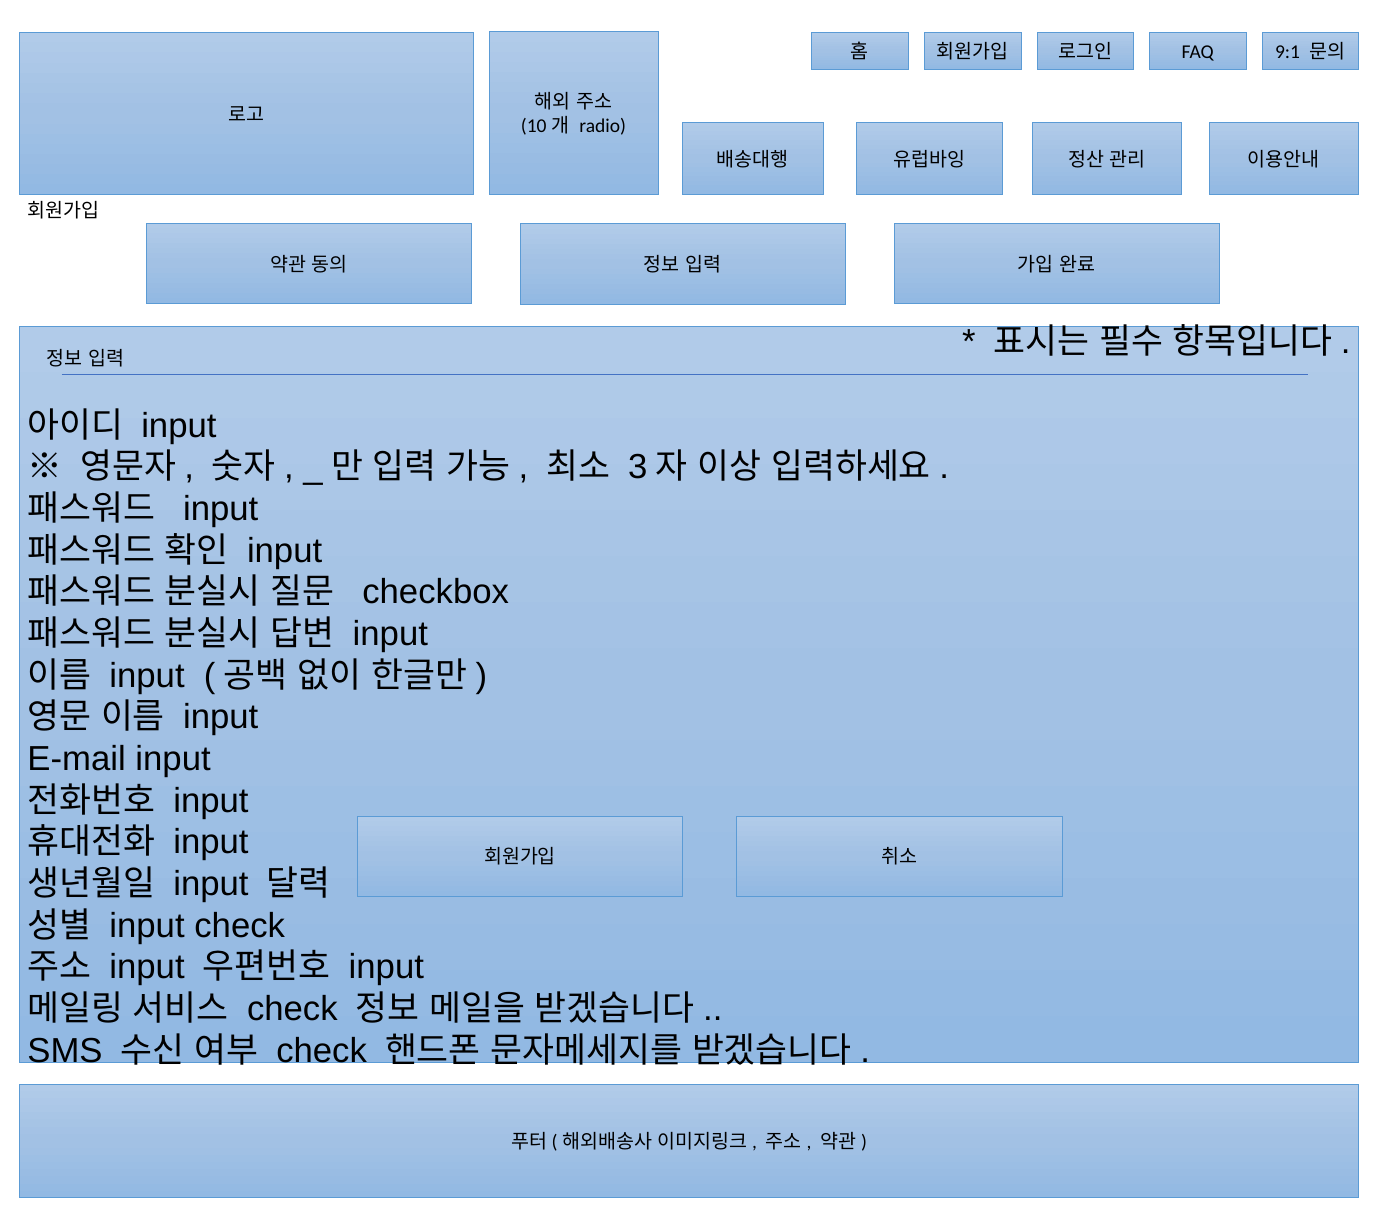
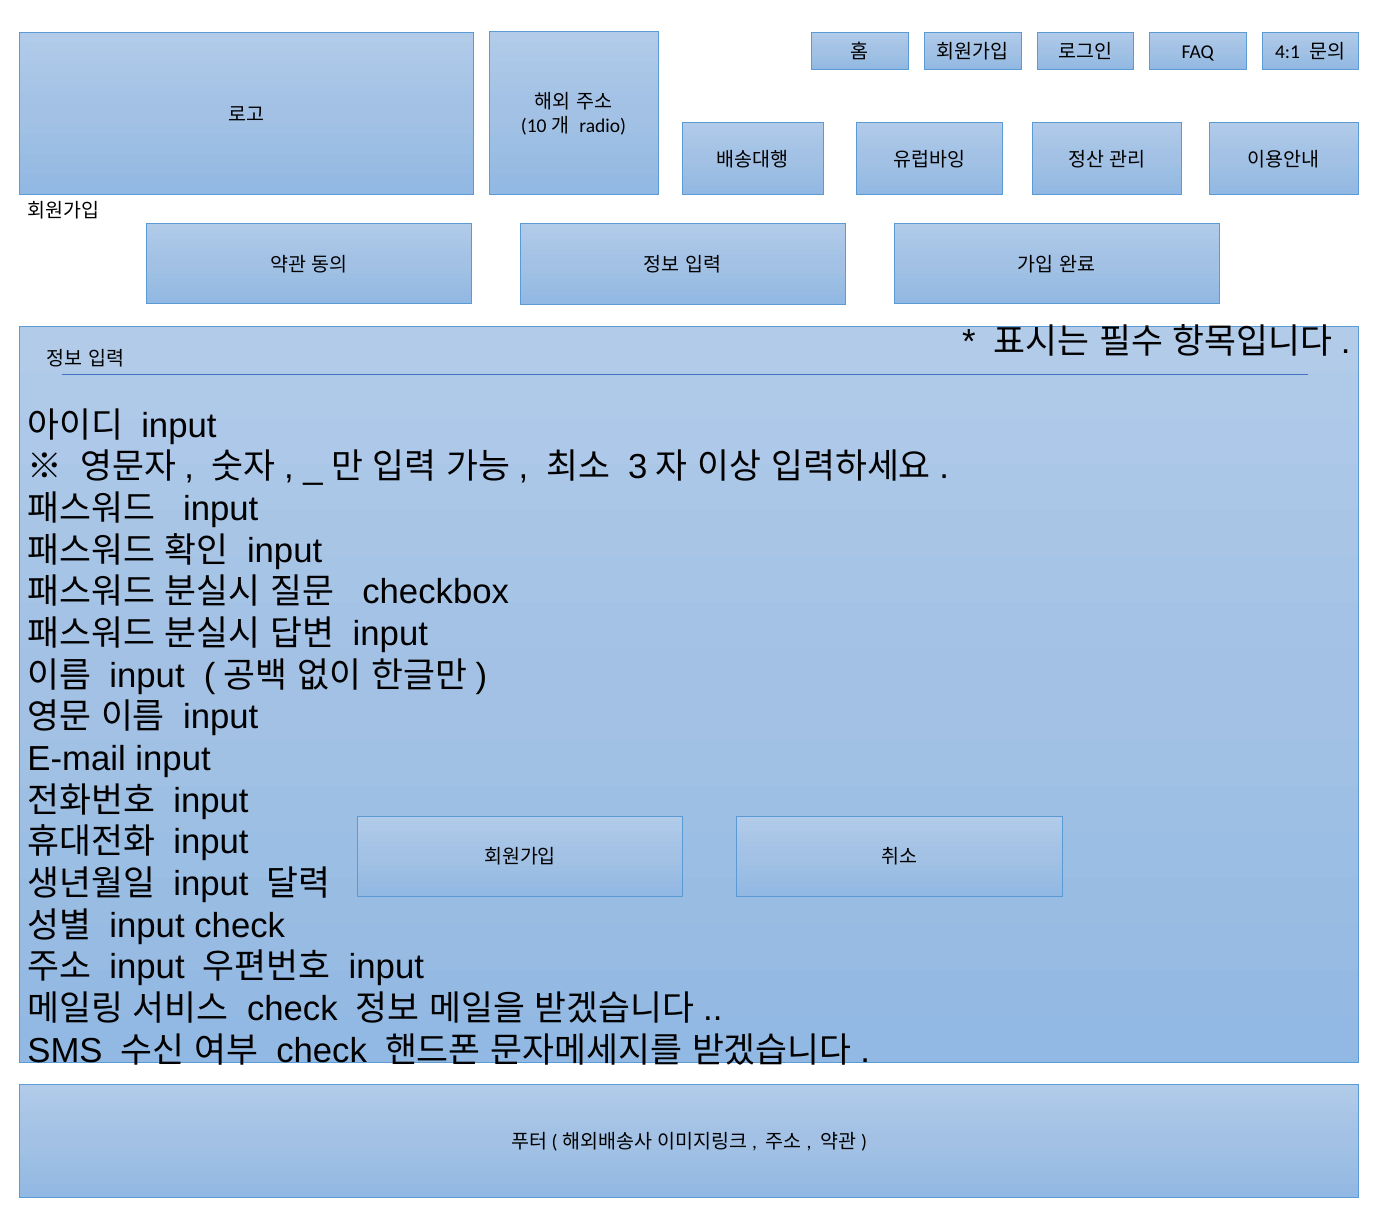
9:1: 9:1 -> 4:1 (1288, 52)
